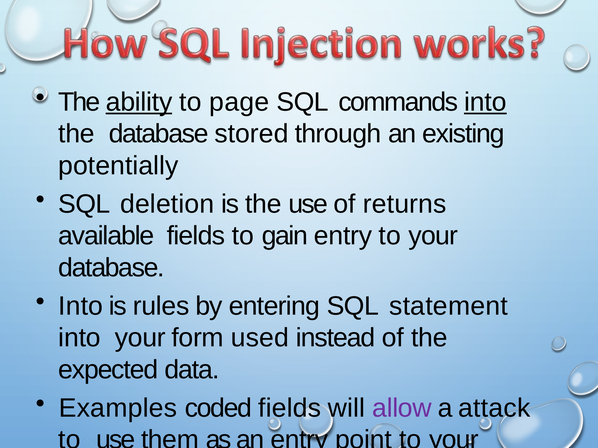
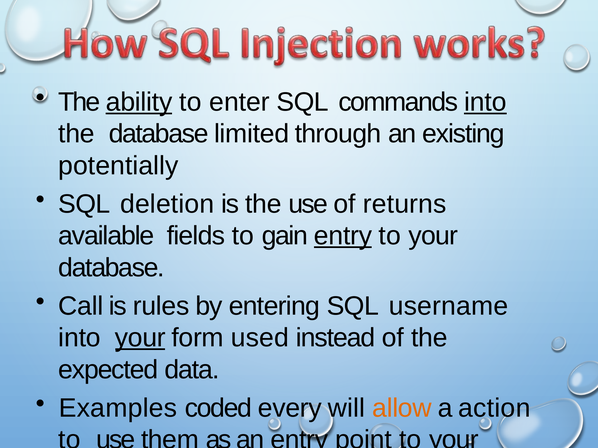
page: page -> enter (239, 102)
stored: stored -> limited (252, 134)
entry underline: none -> present (343, 236)
Into: Into -> Call (81, 306)
statement: statement -> username (449, 306)
your underline: none -> present (140, 338)
coded fields: fields -> every (290, 408)
allow colour: purple -> orange (402, 408)
attack: attack -> action (494, 408)
